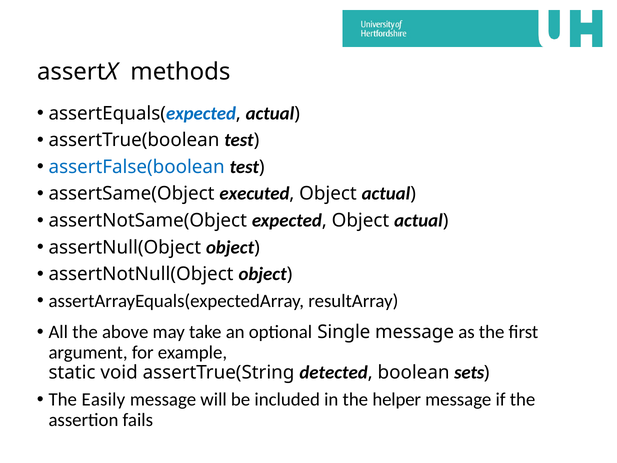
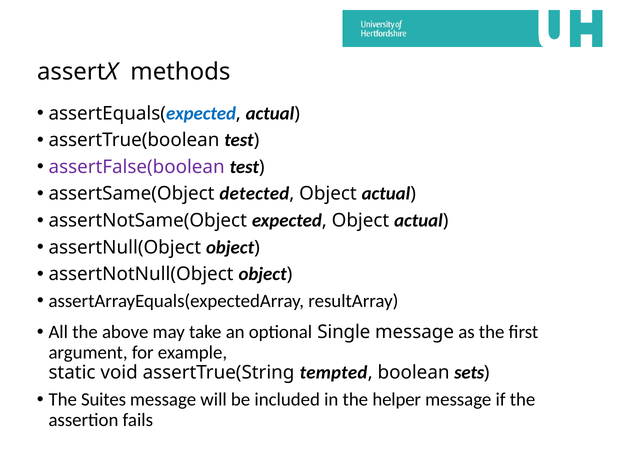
assertFalse(boolean colour: blue -> purple (137, 167)
executed: executed -> detected (254, 194)
detected: detected -> tempted (333, 373)
Easily: Easily -> Suites (104, 399)
